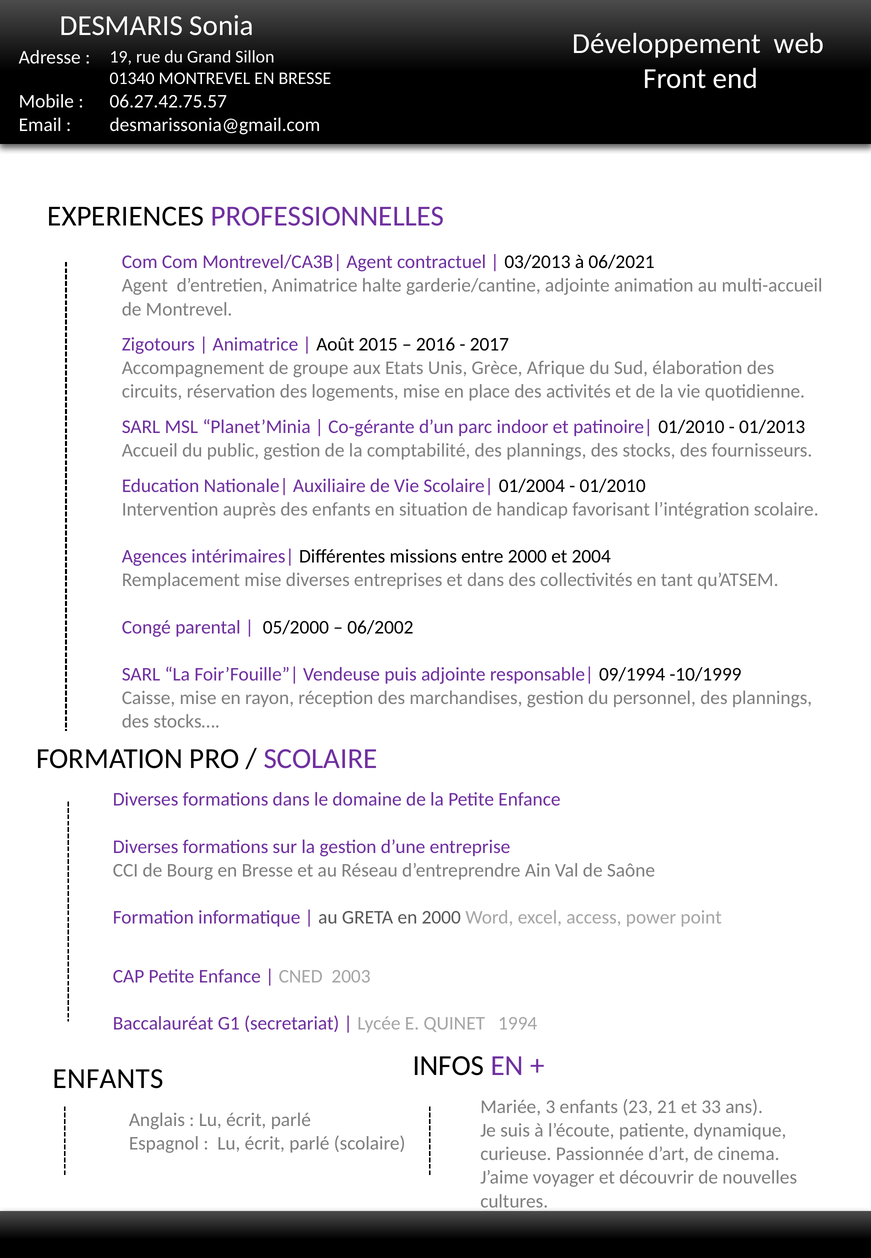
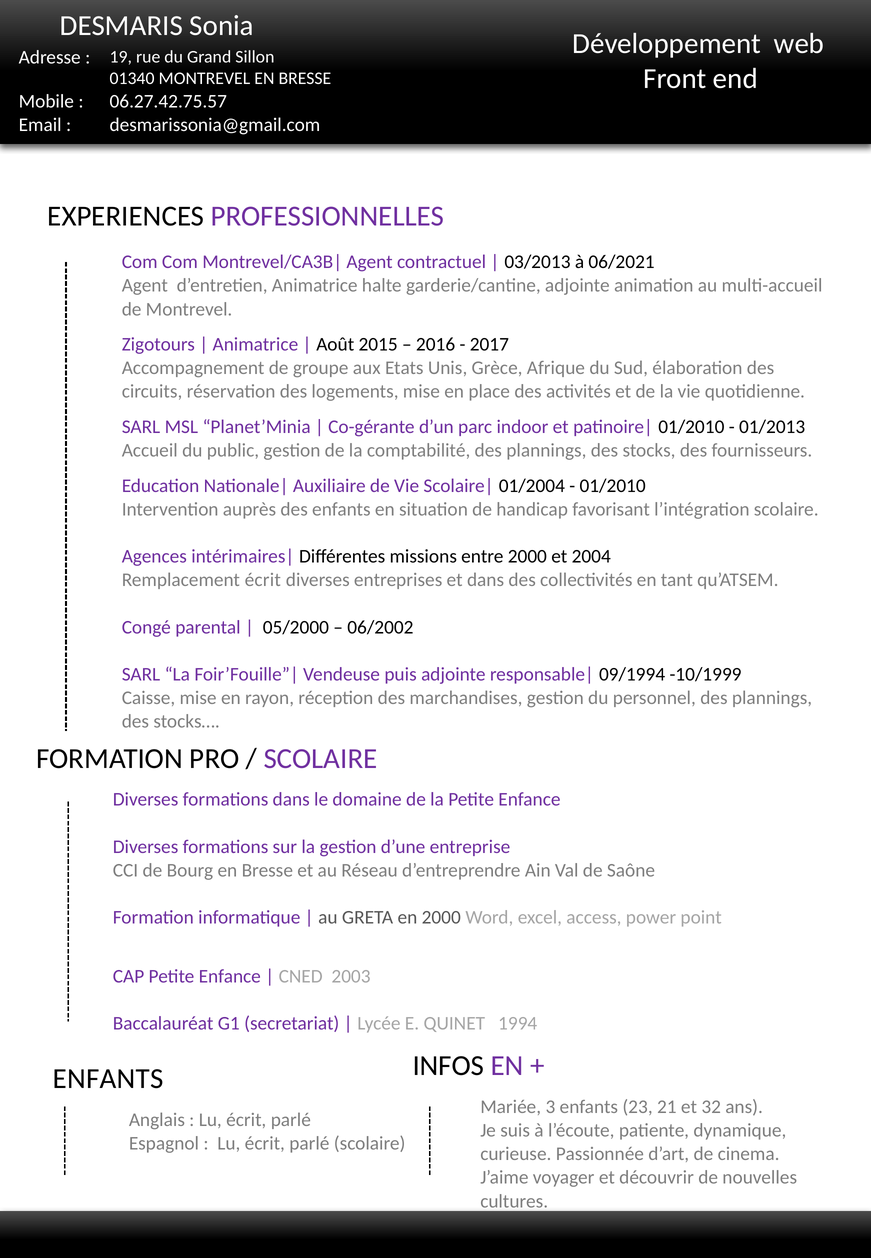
Remplacement mise: mise -> écrit (263, 580)
33: 33 -> 32 (711, 1107)
